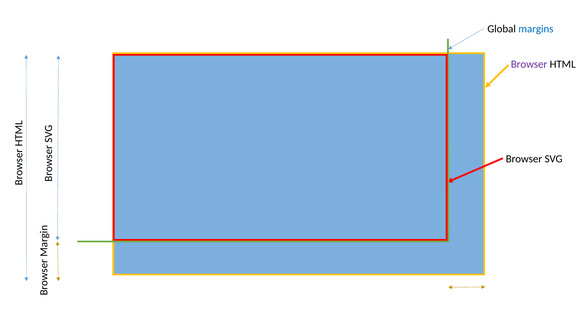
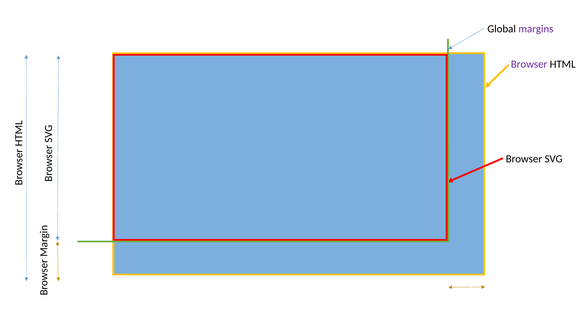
margins colour: blue -> purple (536, 29)
